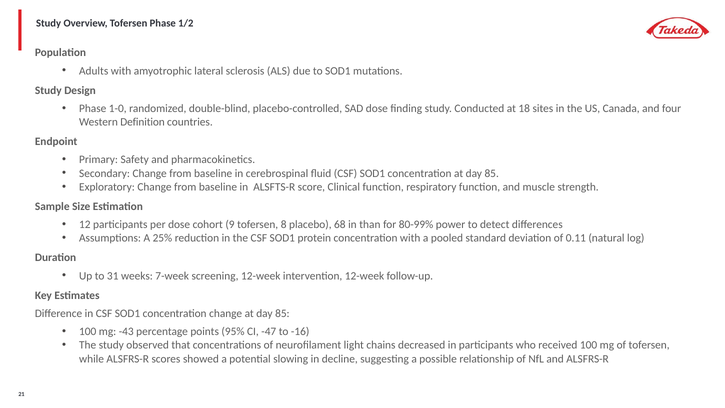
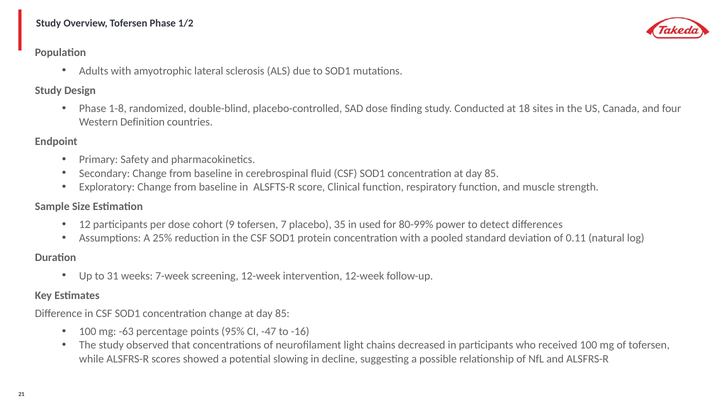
1-0: 1-0 -> 1-8 (118, 108)
8: 8 -> 7 (284, 224)
68: 68 -> 35 (340, 224)
than: than -> used (370, 224)
-43: -43 -> -63 (126, 331)
